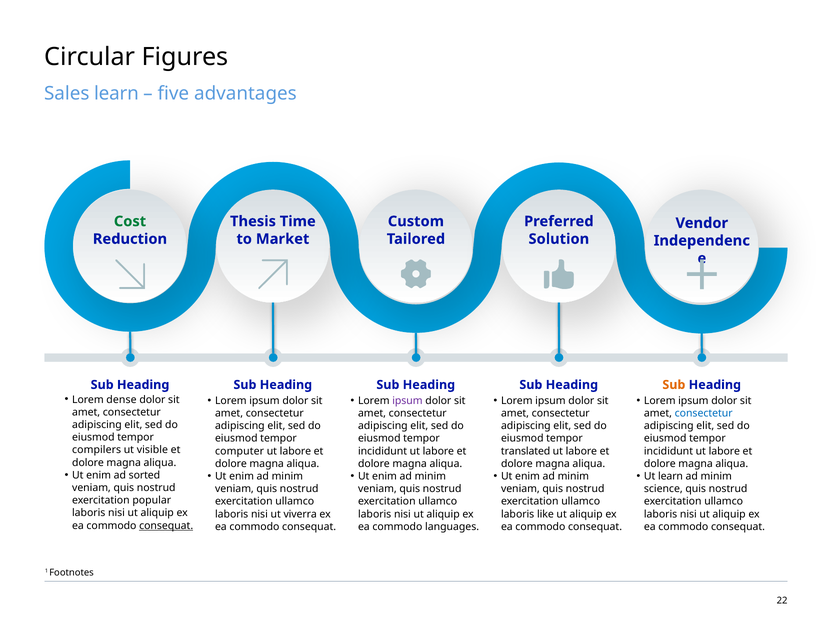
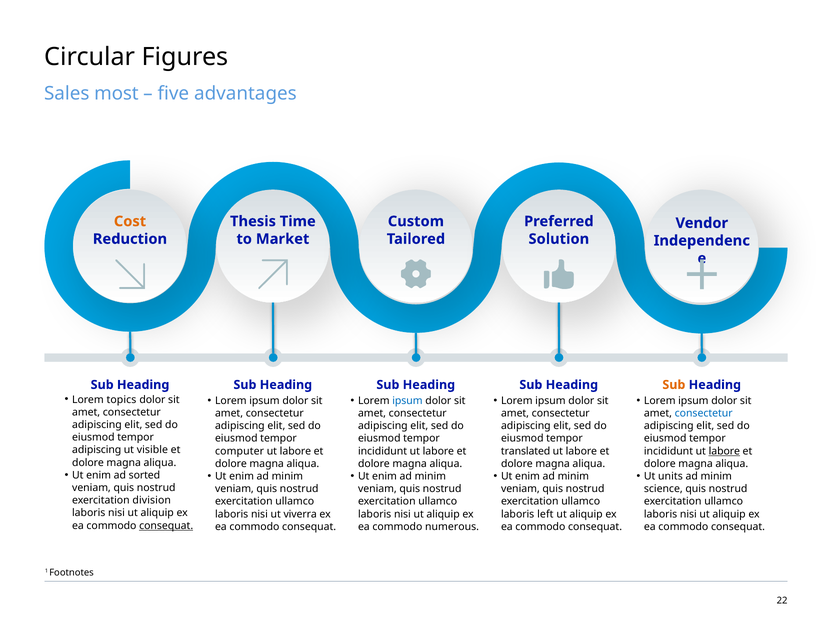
Sales learn: learn -> most (116, 94)
Cost colour: green -> orange (130, 221)
dense: dense -> topics (121, 400)
ipsum colour: purple -> blue (407, 401)
compilers: compilers -> adipiscing (97, 450)
labore underline: none -> present (724, 451)
Ut learn: learn -> units (670, 476)
popular: popular -> division (152, 500)
like: like -> left (545, 514)
languages: languages -> numerous (452, 527)
